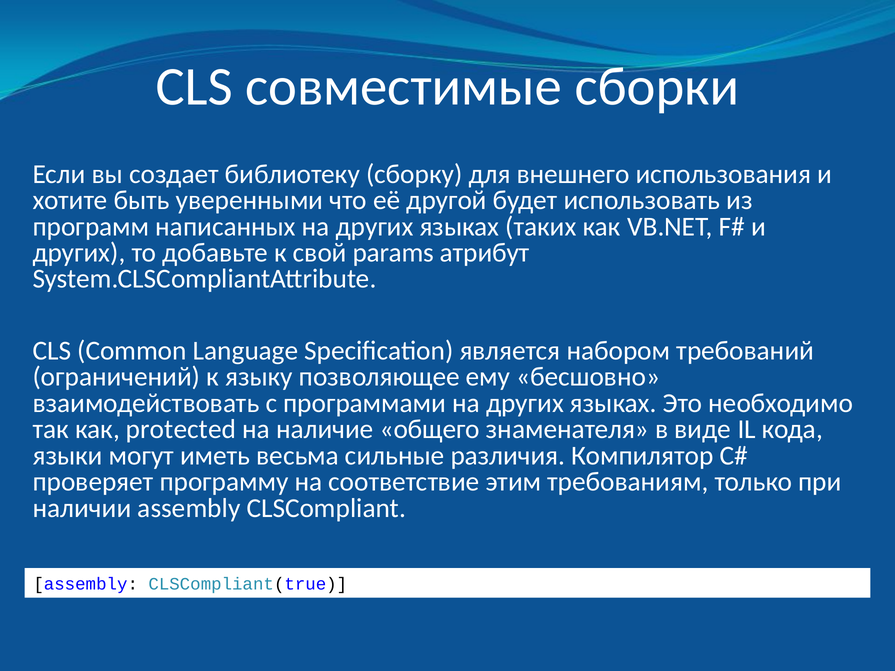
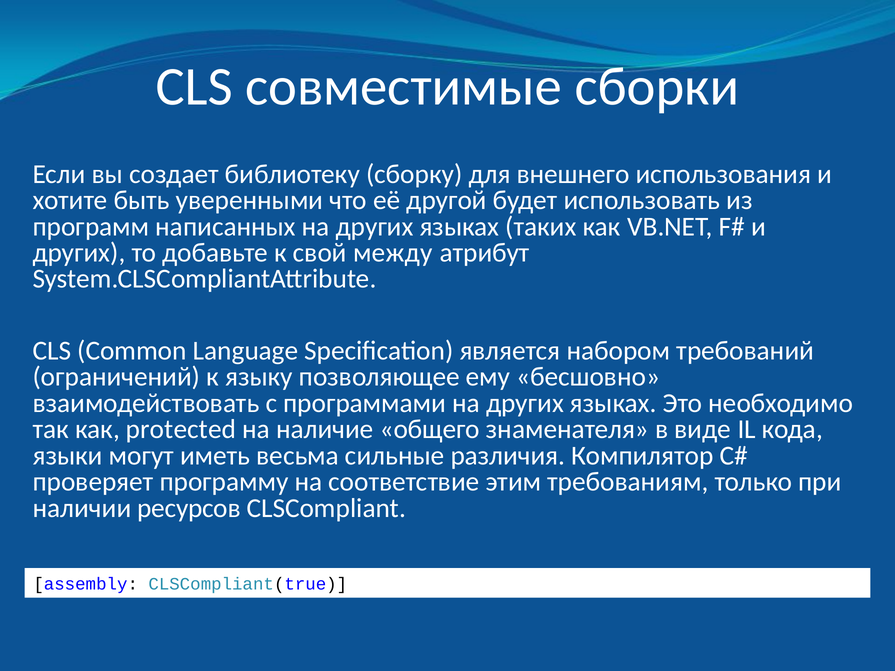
params: params -> между (393, 253)
наличии assembly: assembly -> ресурсов (189, 508)
